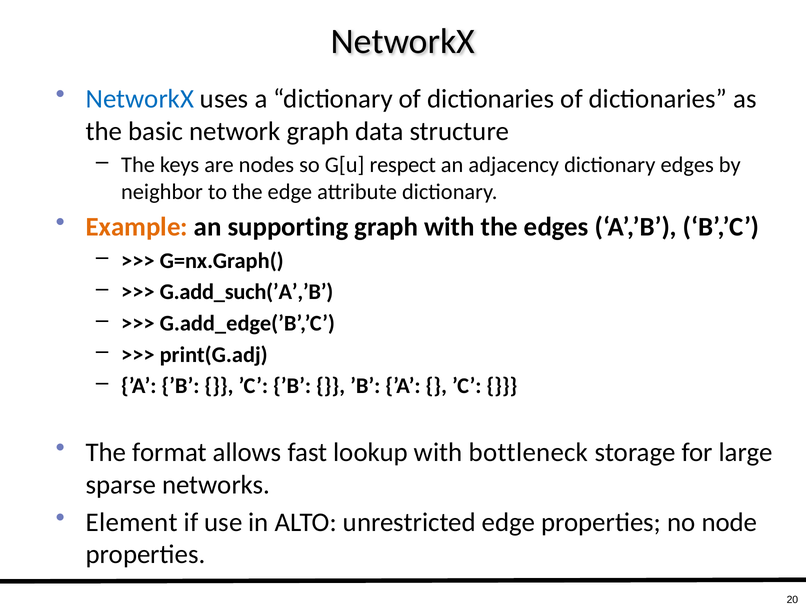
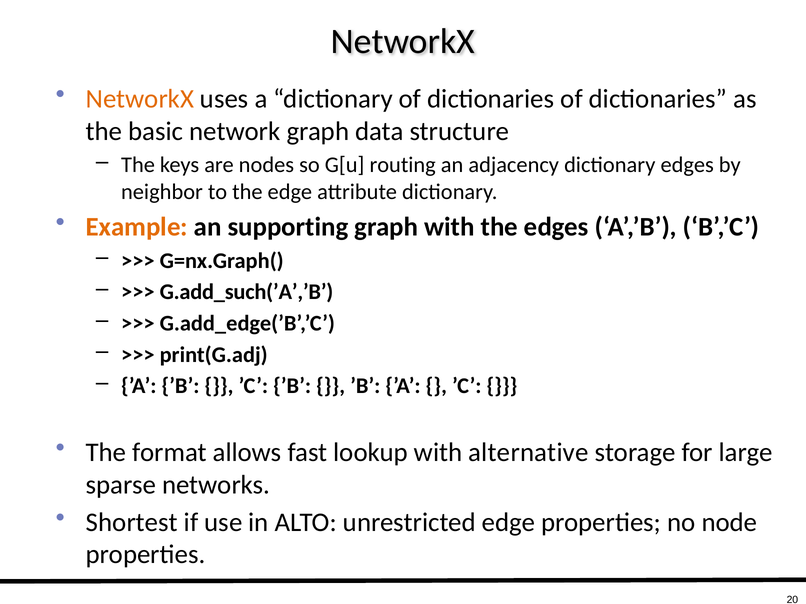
NetworkX colour: blue -> orange (140, 99)
respect: respect -> routing (403, 165)
bottleneck: bottleneck -> alternative (529, 453)
Element: Element -> Shortest (132, 523)
